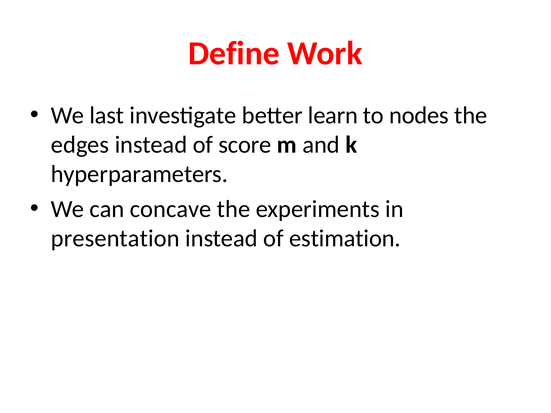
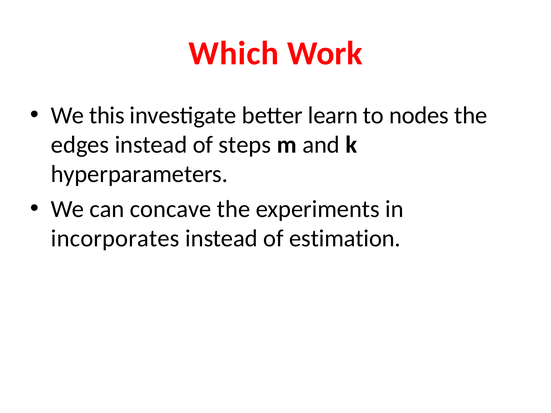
Define: Define -> Which (234, 53)
last: last -> this (107, 116)
score: score -> steps (245, 145)
presentation: presentation -> incorporates (115, 238)
